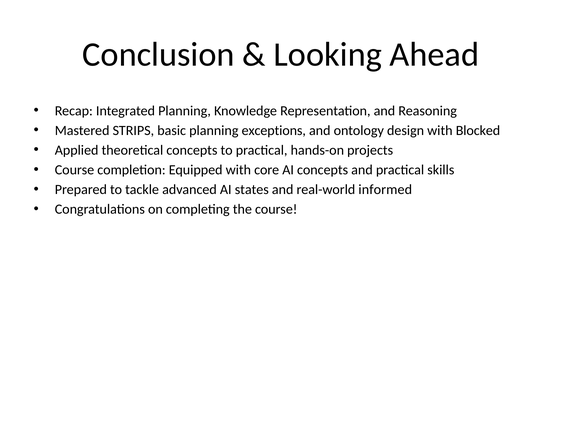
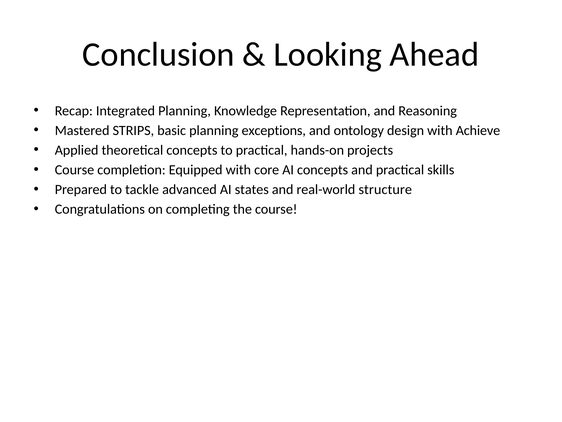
Blocked: Blocked -> Achieve (478, 130)
informed: informed -> structure (385, 189)
